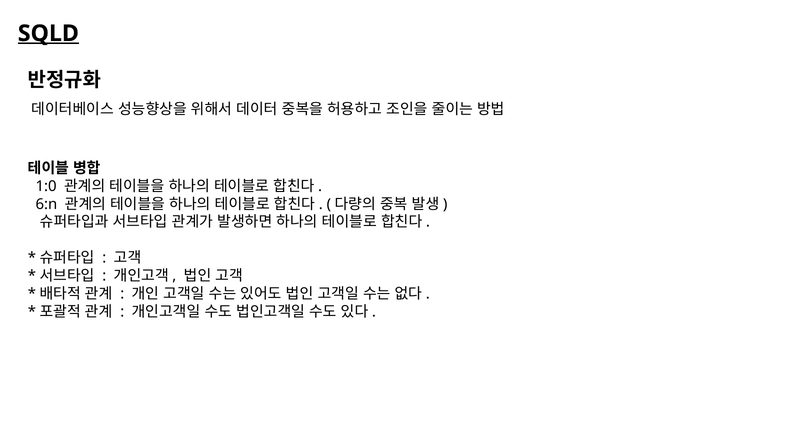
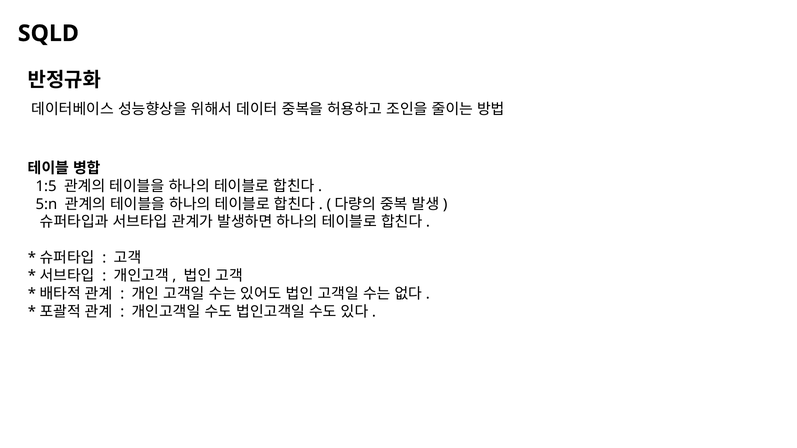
SQLD underline: present -> none (48, 33)
1:0: 1:0 -> 1:5 (46, 186)
6:n: 6:n -> 5:n (46, 204)
